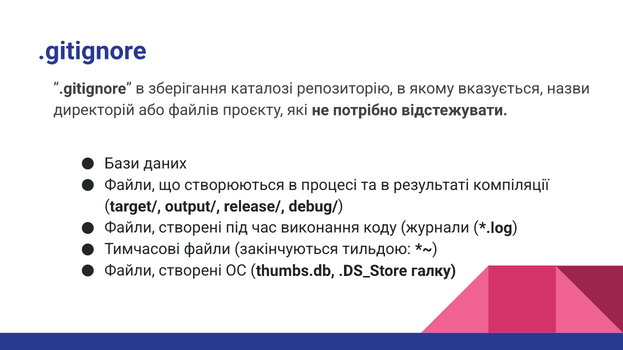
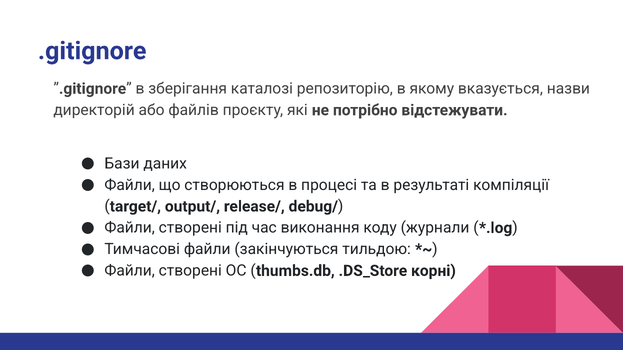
галку: галку -> корні (433, 271)
